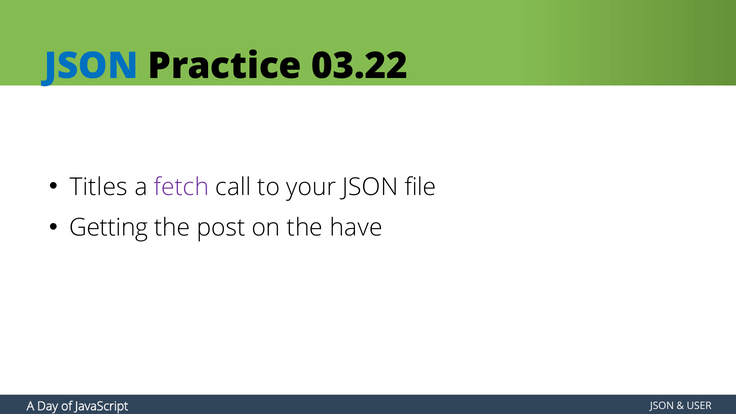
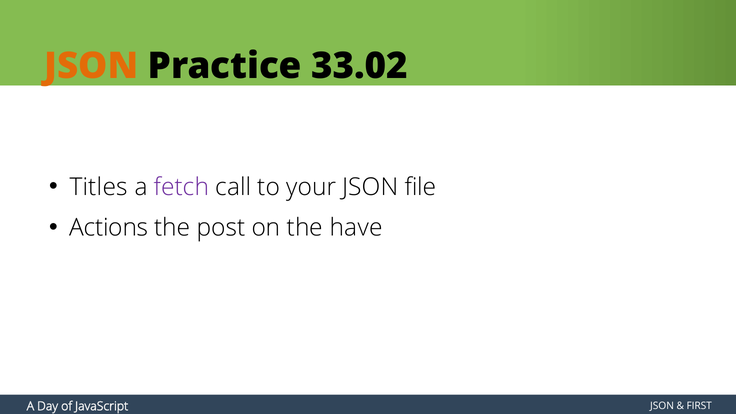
JSON colour: blue -> orange (91, 66)
03.22: 03.22 -> 33.02 (360, 66)
Getting: Getting -> Actions (109, 228)
USER: USER -> FIRST (699, 406)
